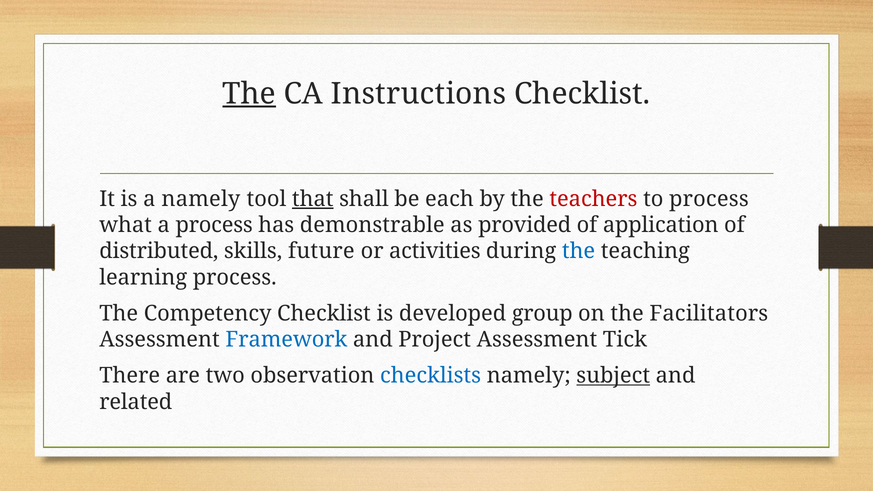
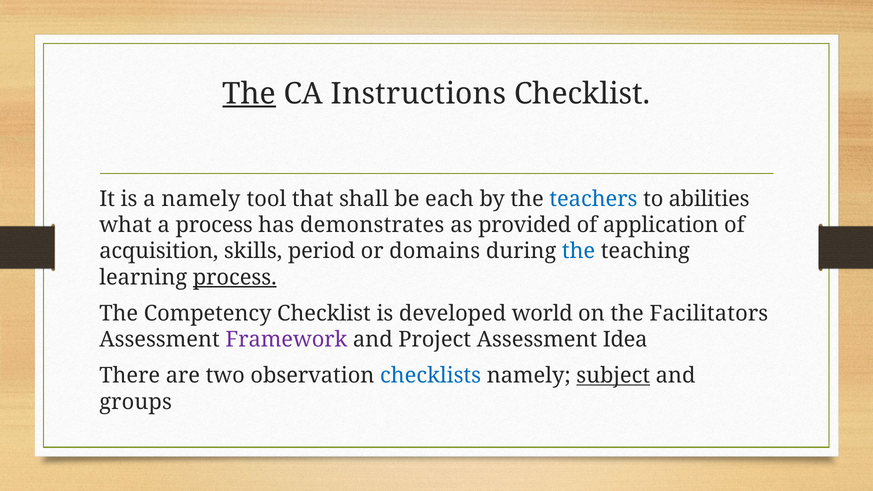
that underline: present -> none (313, 199)
teachers colour: red -> blue (593, 199)
to process: process -> abilities (709, 199)
demonstrable: demonstrable -> demonstrates (372, 225)
distributed: distributed -> acquisition (159, 251)
future: future -> period (322, 251)
activities: activities -> domains (435, 251)
process underline: none -> present (235, 277)
group: group -> world (542, 313)
Framework colour: blue -> purple (286, 340)
Tick: Tick -> Idea (625, 340)
related: related -> groups (136, 402)
